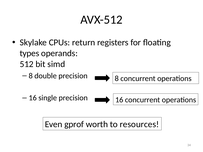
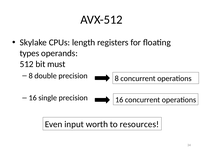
return: return -> length (84, 43)
simd: simd -> must (56, 64)
gprof: gprof -> input (74, 125)
